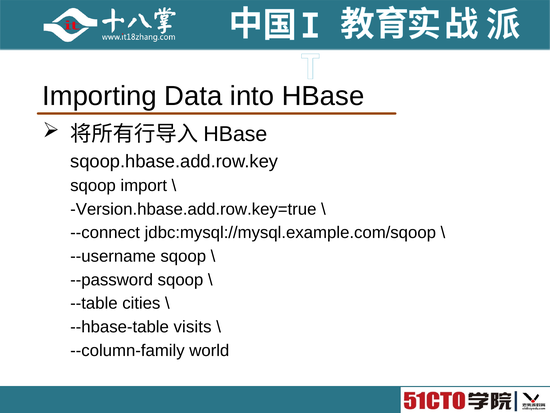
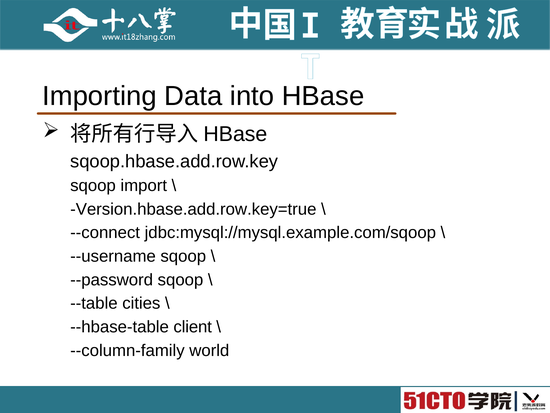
visits: visits -> client (193, 327)
